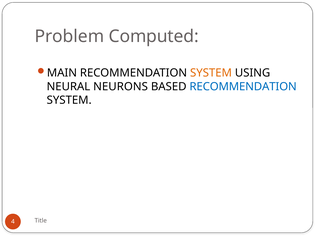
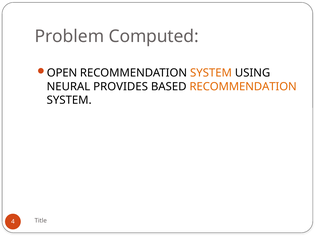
MAIN: MAIN -> OPEN (62, 73)
NEURONS: NEURONS -> PROVIDES (121, 87)
RECOMMENDATION colour: blue -> orange (243, 87)
